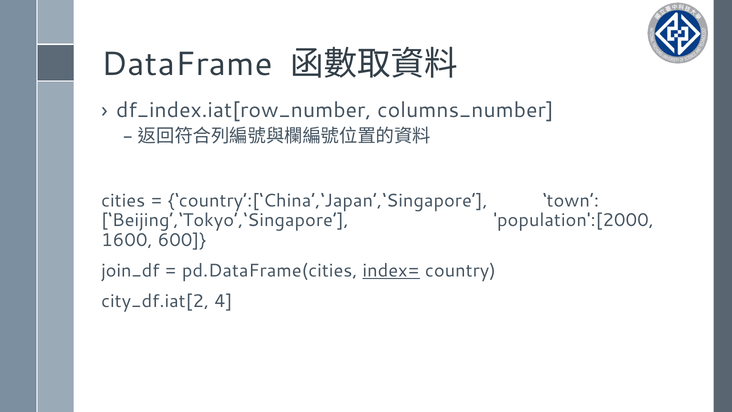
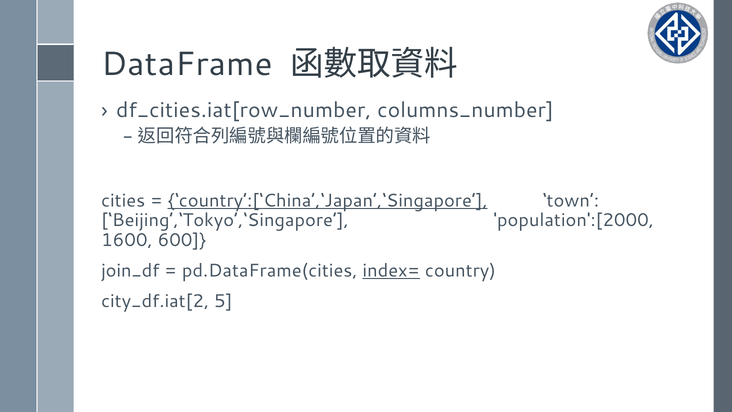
df_index.iat[row_number: df_index.iat[row_number -> df_cities.iat[row_number (244, 110)
country’:[‘China’,‘Japan’,‘Singapore underline: none -> present (328, 200)
4: 4 -> 5 (223, 301)
